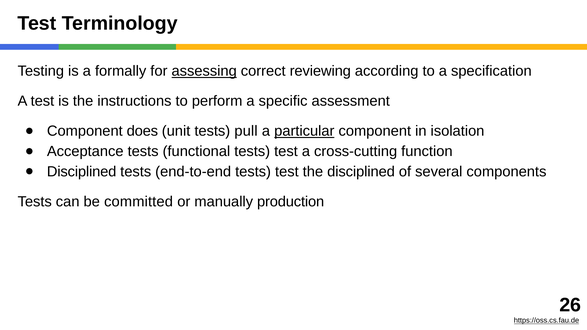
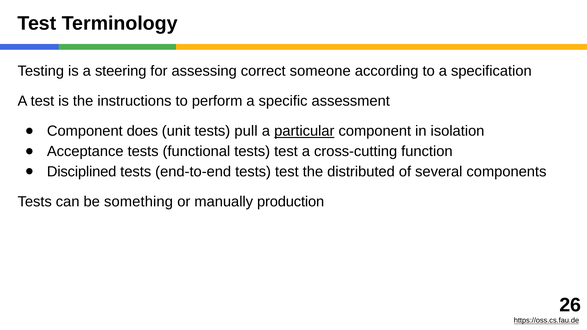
formally: formally -> steering (121, 71)
assessing underline: present -> none (204, 71)
reviewing: reviewing -> someone (320, 71)
the disciplined: disciplined -> distributed (361, 172)
committed: committed -> something (139, 202)
